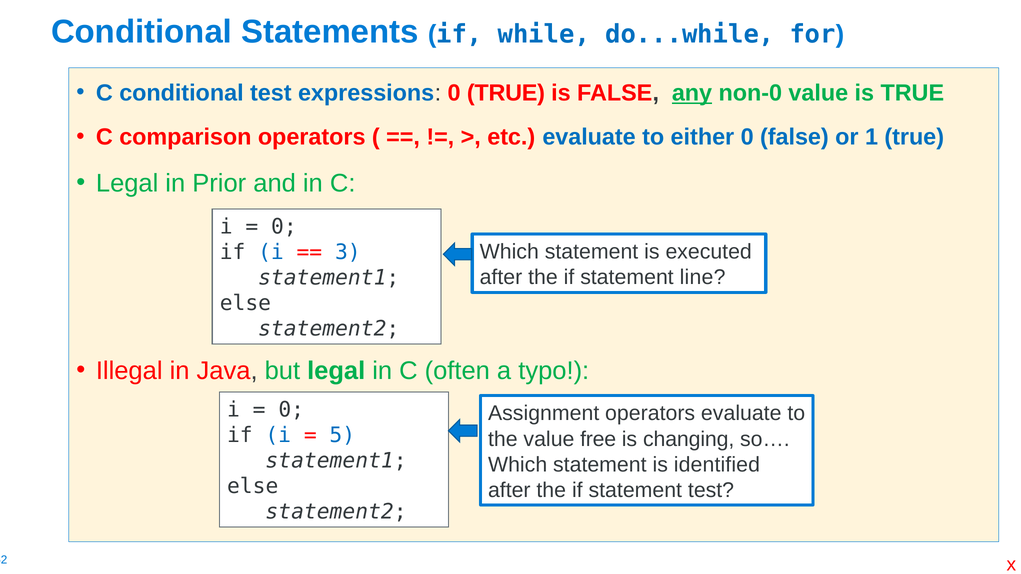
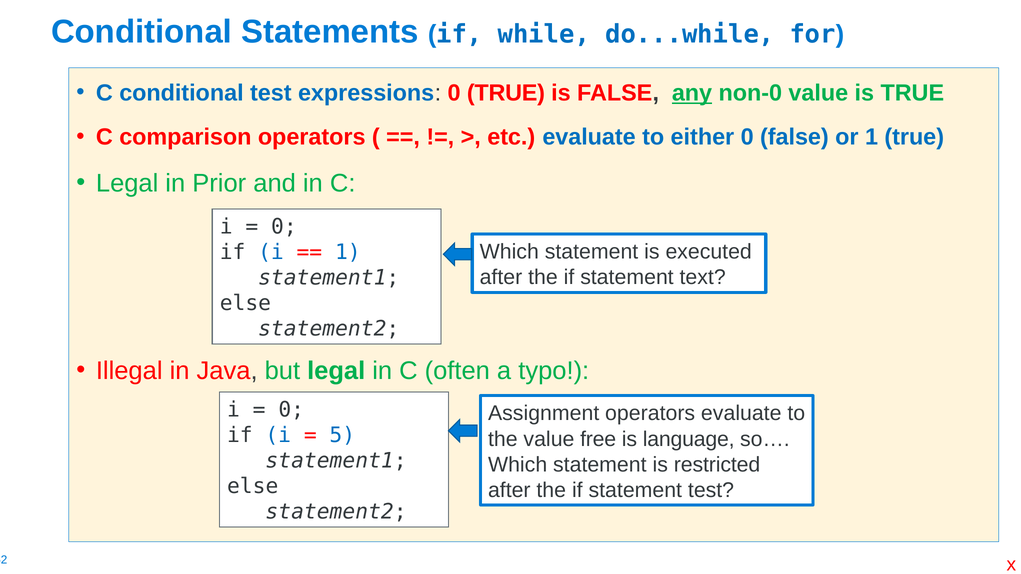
3: 3 -> 1 (348, 252)
line: line -> text (703, 278)
changing: changing -> language (689, 439)
identified: identified -> restricted (717, 465)
